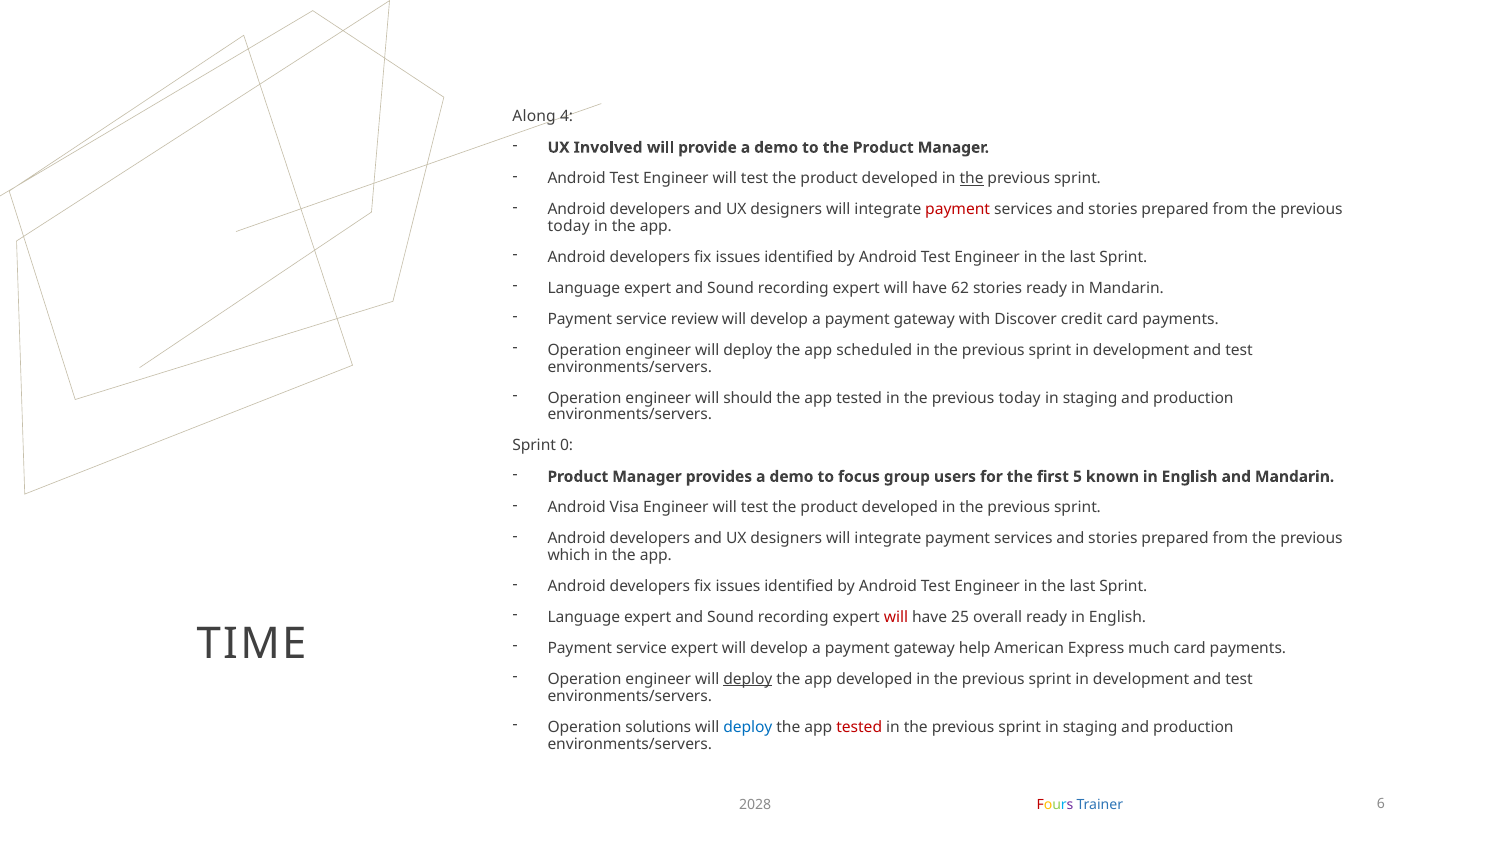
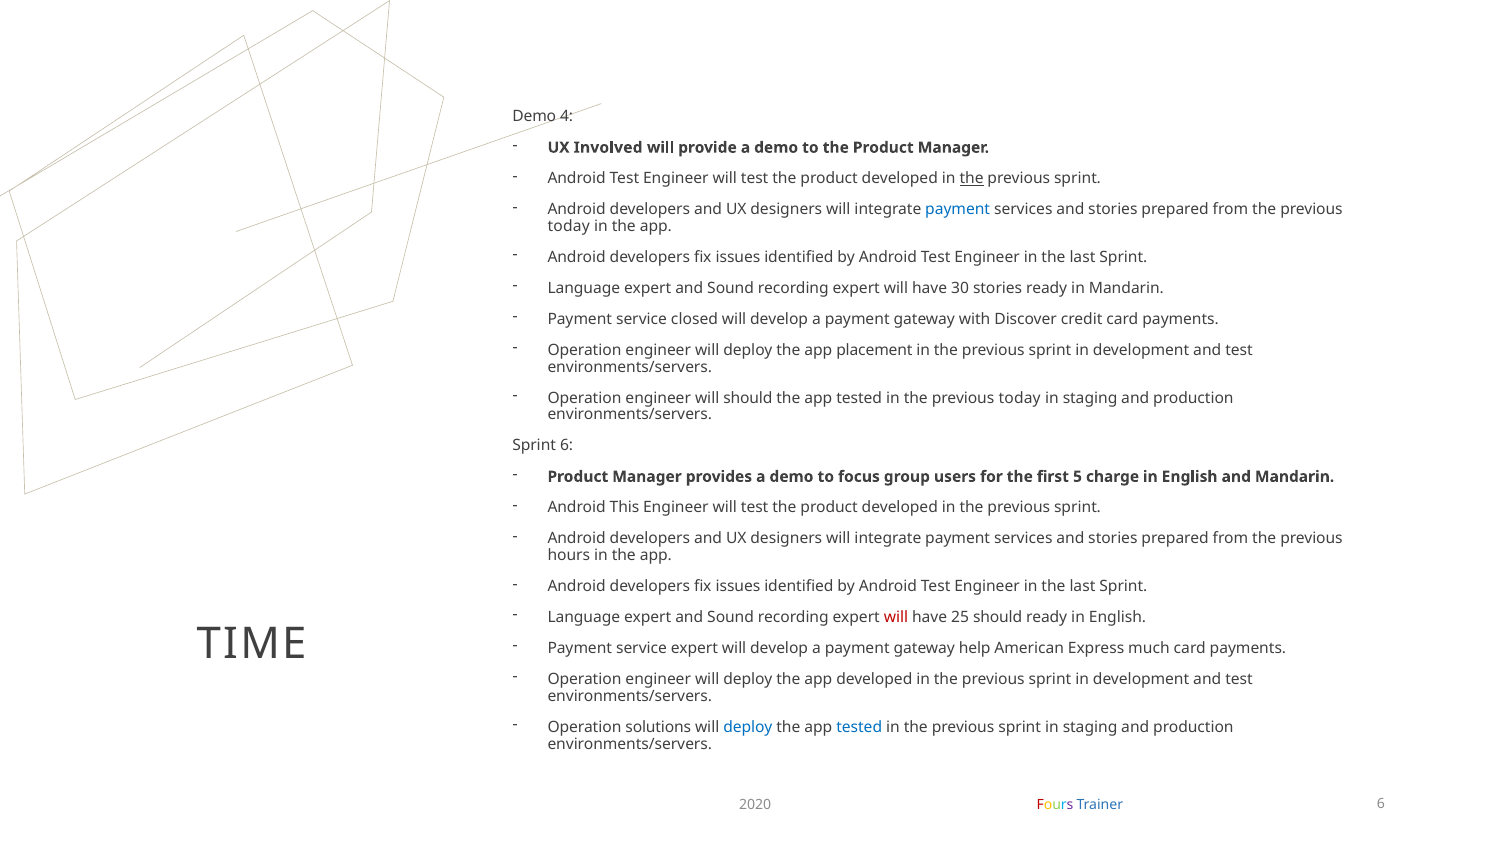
Along: Along -> Demo (534, 117)
payment colour: red -> blue (958, 209)
62: 62 -> 30 (960, 288)
review: review -> closed (694, 319)
scheduled: scheduled -> placement (874, 350)
Sprint 0: 0 -> 6 (567, 446)
known: known -> charge (1113, 477)
Visa: Visa -> This (624, 508)
which: which -> hours (569, 556)
25 overall: overall -> should (998, 617)
deploy underline: present -> none (748, 679)
tested colour: red -> blue (859, 727)
2028: 2028 -> 2020 (755, 805)
